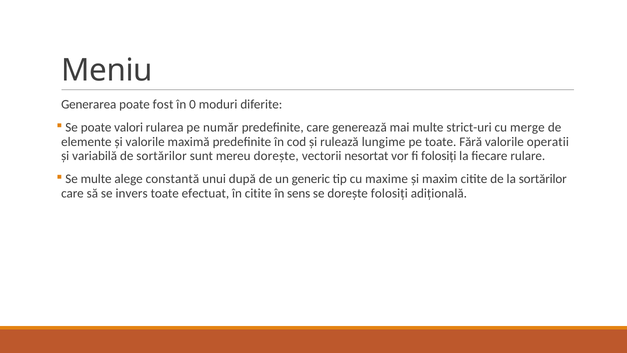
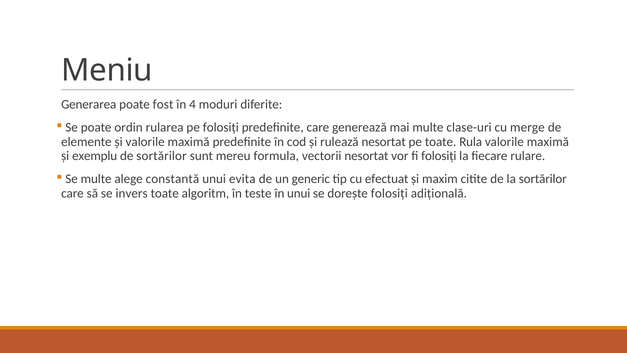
0: 0 -> 4 (193, 104)
valori: valori -> ordin (129, 128)
pe număr: număr -> folosiți (221, 128)
strict-uri: strict-uri -> clase-uri (469, 128)
rulează lungime: lungime -> nesortat (384, 142)
Fără: Fără -> Rula (471, 142)
operatii: operatii -> maximă (548, 142)
variabilă: variabilă -> exemplu (95, 156)
mereu dorește: dorește -> formula (276, 156)
după: după -> evita (242, 179)
maxime: maxime -> efectuat (387, 179)
efectuat: efectuat -> algoritm (205, 193)
în citite: citite -> teste (258, 193)
în sens: sens -> unui (299, 193)
